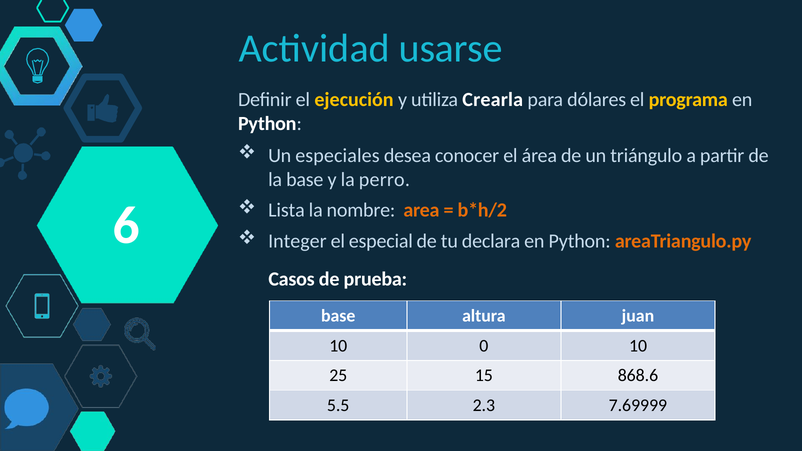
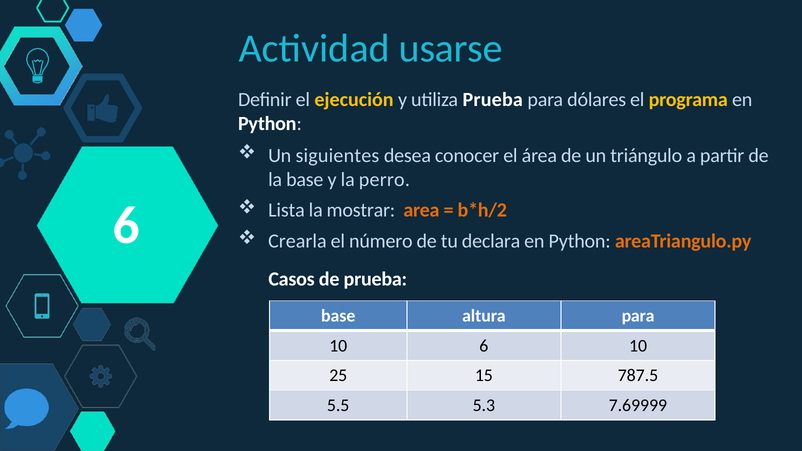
utiliza Crearla: Crearla -> Prueba (493, 100)
especiales: especiales -> siguientes (337, 156)
nombre: nombre -> mostrar (361, 210)
Integer: Integer -> Crearla (297, 241)
especial: especial -> número (381, 241)
altura juan: juan -> para (638, 316)
10 0: 0 -> 6 (484, 346)
868.6: 868.6 -> 787.5 (638, 376)
2.3: 2.3 -> 5.3 (484, 405)
